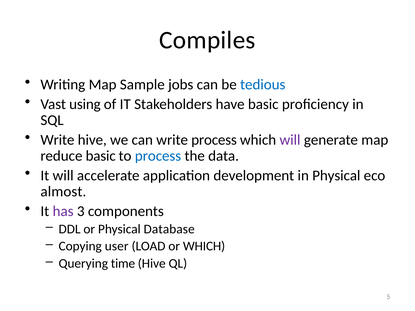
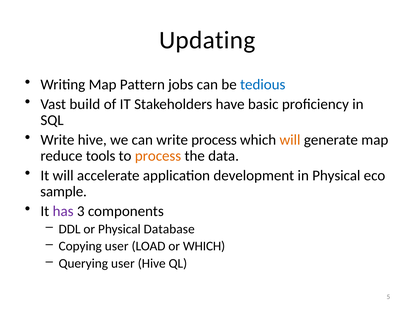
Compiles: Compiles -> Updating (207, 40)
Sample: Sample -> Pattern (142, 85)
using: using -> build (85, 104)
will colour: purple -> orange (290, 140)
reduce basic: basic -> tools (101, 156)
process colour: blue -> orange (158, 156)
almost: almost -> sample (64, 192)
Querying time: time -> user (123, 264)
